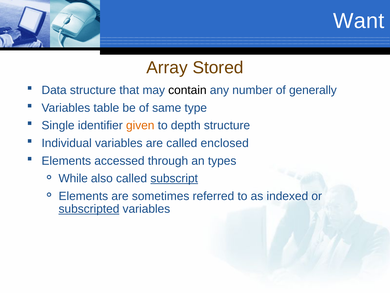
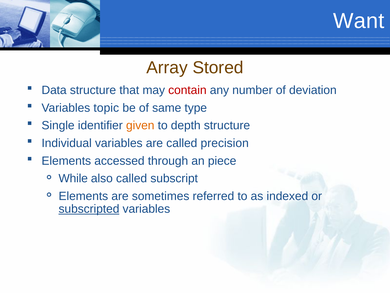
contain colour: black -> red (187, 90)
generally: generally -> deviation (313, 90)
table: table -> topic (106, 108)
enclosed: enclosed -> precision (225, 143)
types: types -> piece (222, 161)
subscript underline: present -> none (174, 178)
